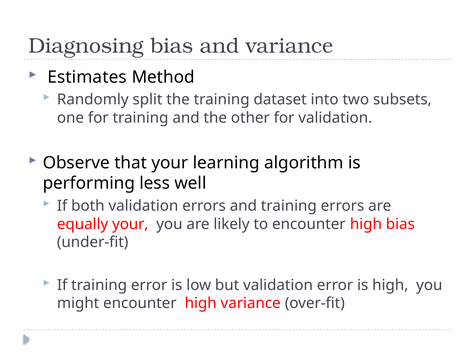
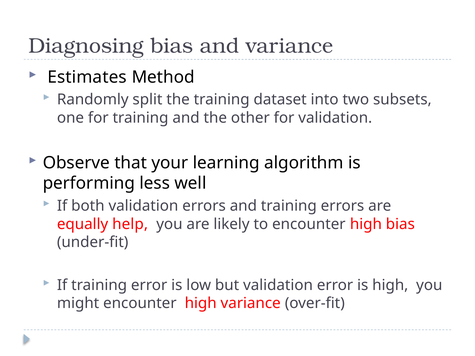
equally your: your -> help (130, 224)
